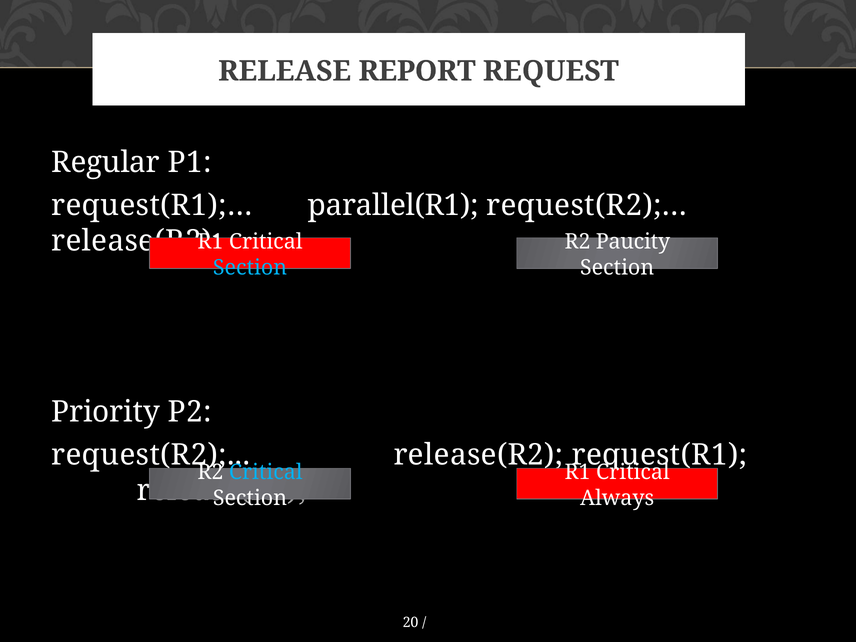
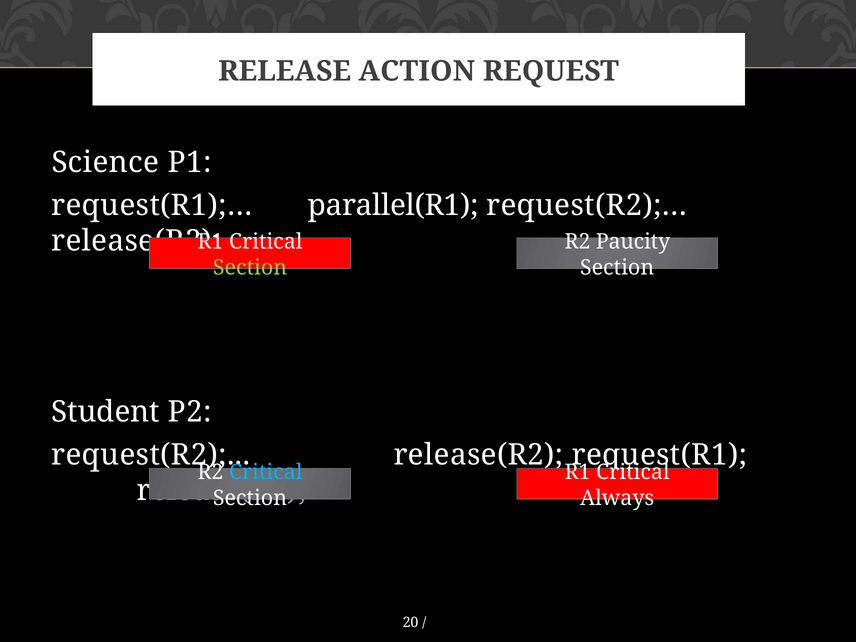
REPORT: REPORT -> ACTION (417, 71)
Regular: Regular -> Science (105, 162)
Section colour: light blue -> light green (250, 268)
Priority: Priority -> Student (106, 412)
